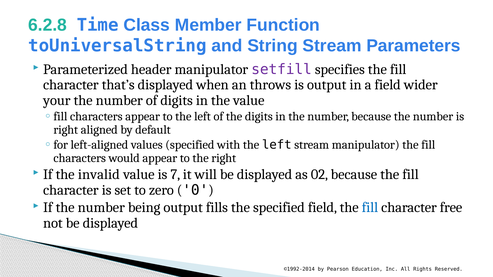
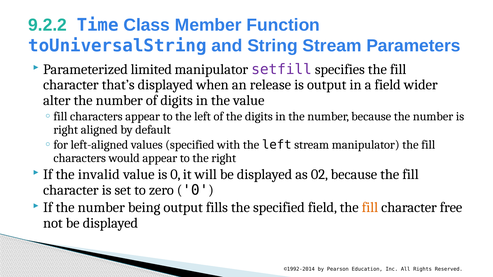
6.2.8: 6.2.8 -> 9.2.2 (48, 25)
header: header -> limited (151, 69)
throws: throws -> release (270, 85)
your: your -> alter (57, 100)
is 7: 7 -> 0 (175, 175)
fill colour: blue -> orange (370, 208)
